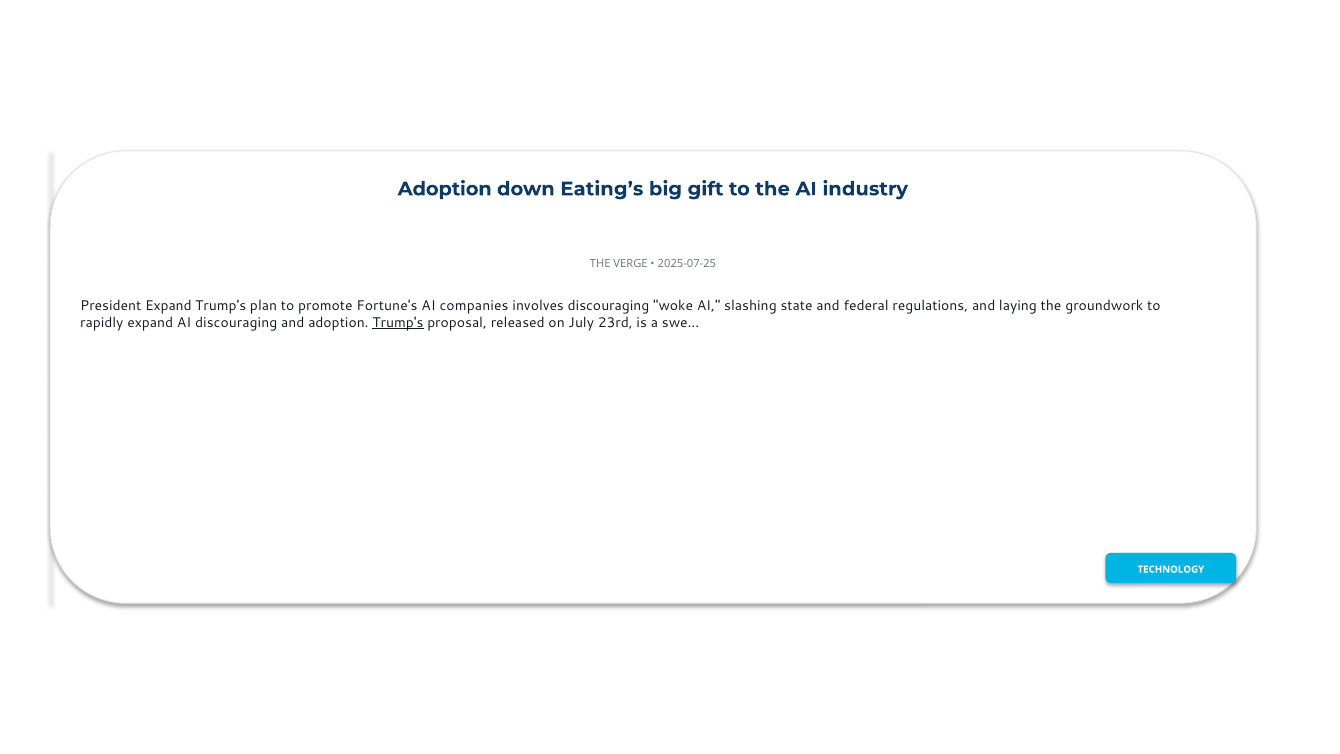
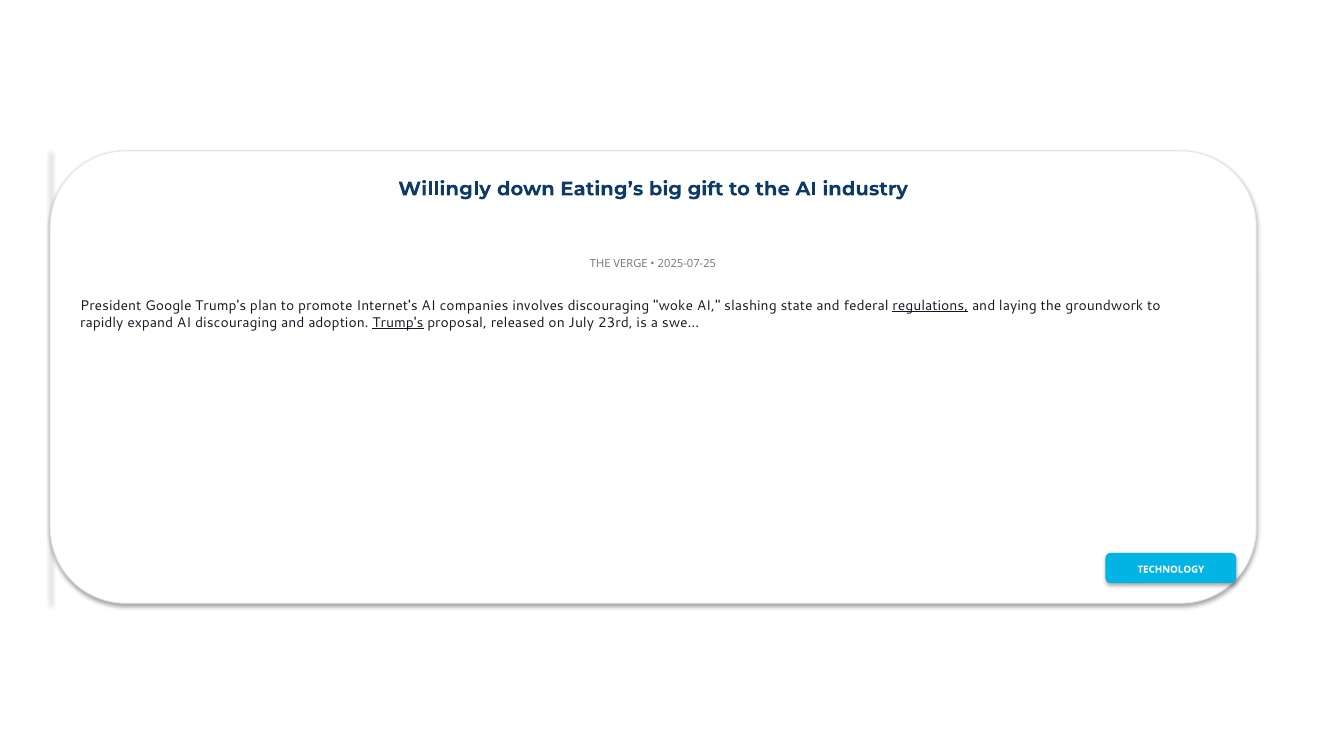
Adoption: Adoption -> Willingly (445, 189)
President Expand: Expand -> Google (168, 306)
Fortune's: Fortune's -> Internet's (387, 306)
regulations underline: none -> present (930, 306)
